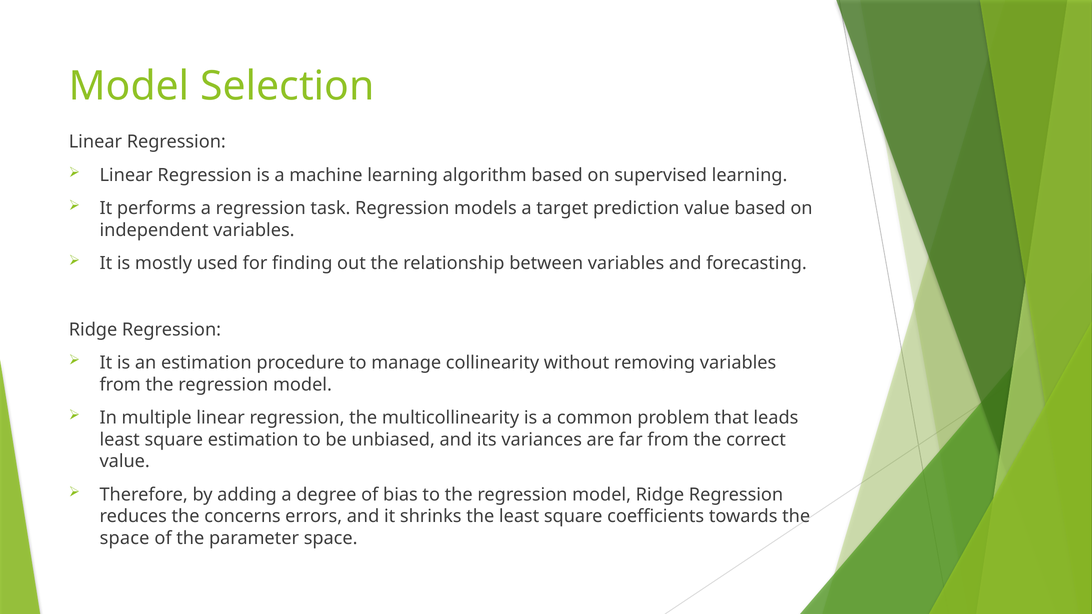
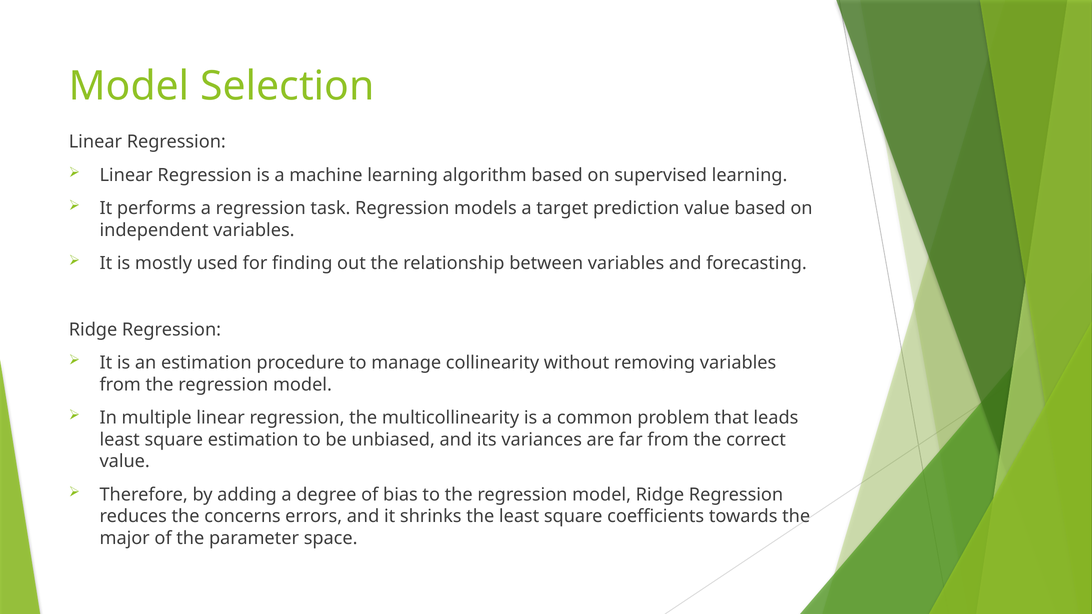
space: space -> major (125, 539)
